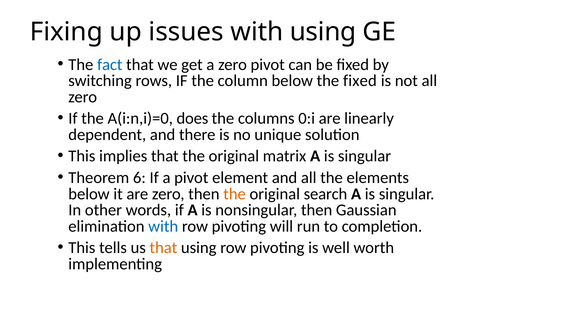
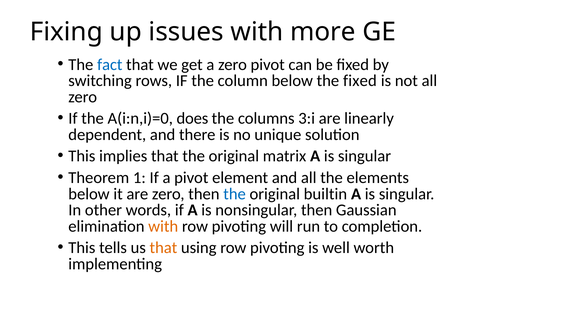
with using: using -> more (323, 32)
0:i: 0:i -> 3:i (307, 118)
6: 6 -> 1 (139, 177)
the colour: orange -> blue (235, 194)
search: search -> builtin (325, 194)
with colour: blue -> orange (163, 226)
